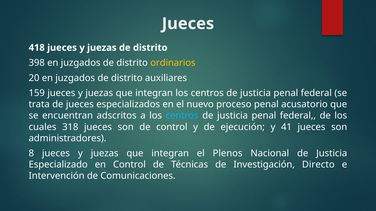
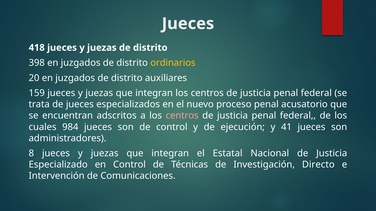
centros colour: light blue -> pink (182, 116)
318: 318 -> 984 (70, 127)
Plenos: Plenos -> Estatal (228, 154)
